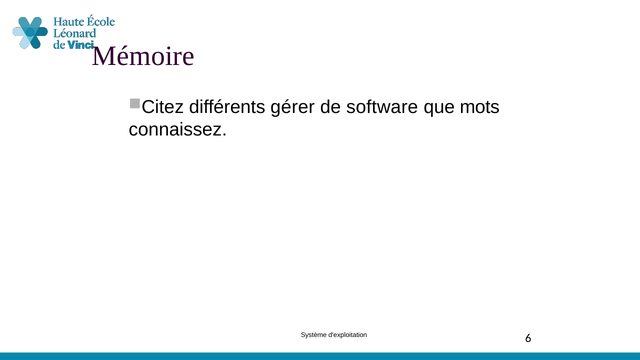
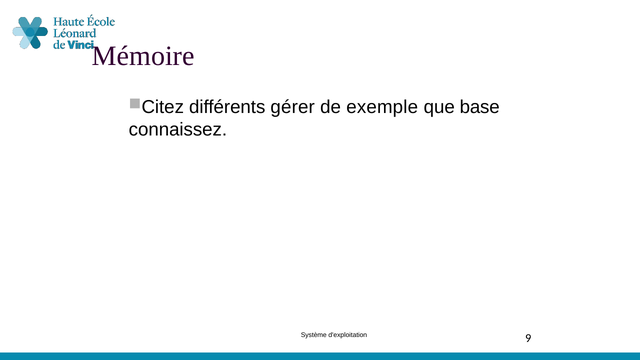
software: software -> exemple (382, 107)
mots: mots -> base (480, 107)
6: 6 -> 9 (528, 338)
